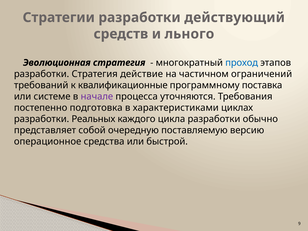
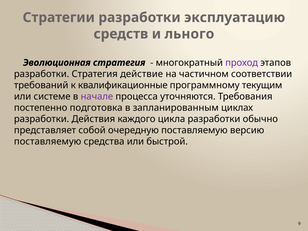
действующий: действующий -> эксплуатацию (235, 18)
проход colour: blue -> purple (242, 63)
ограничений: ограничений -> соответствии (262, 74)
поставка: поставка -> текущим (262, 85)
характеристиками: характеристиками -> запланированным (176, 108)
Реальных: Реальных -> Действия (93, 119)
операционное: операционное -> поставляемую (48, 142)
